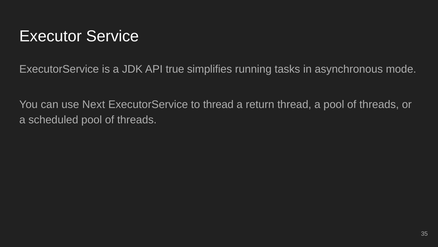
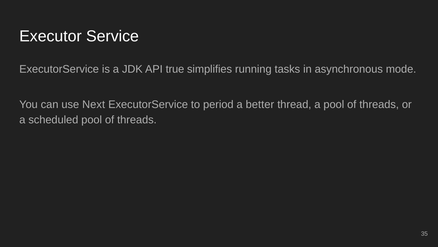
to thread: thread -> period (218, 104)
return: return -> better (260, 104)
